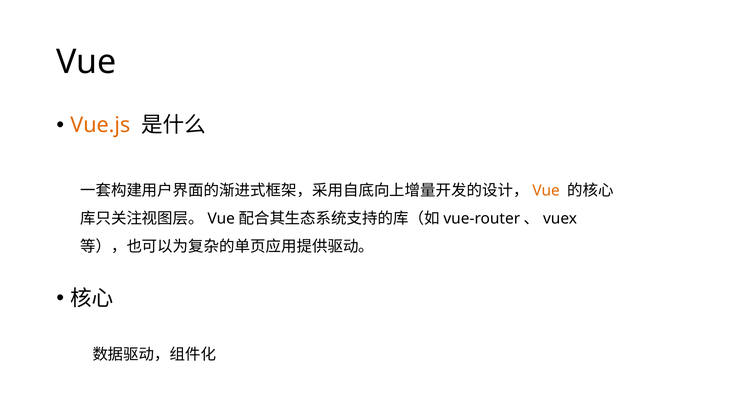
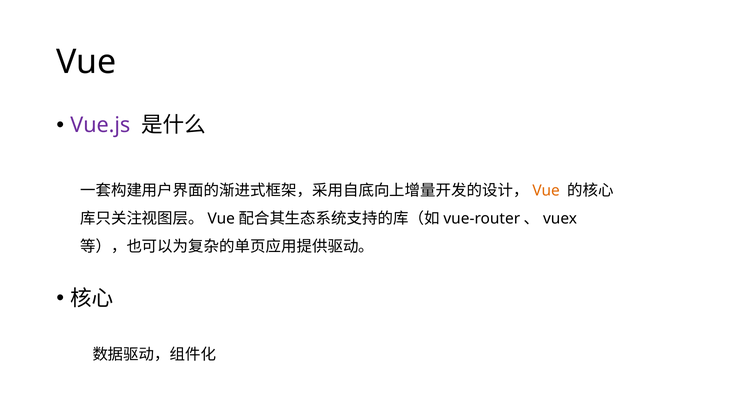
Vue.js colour: orange -> purple (100, 125)
